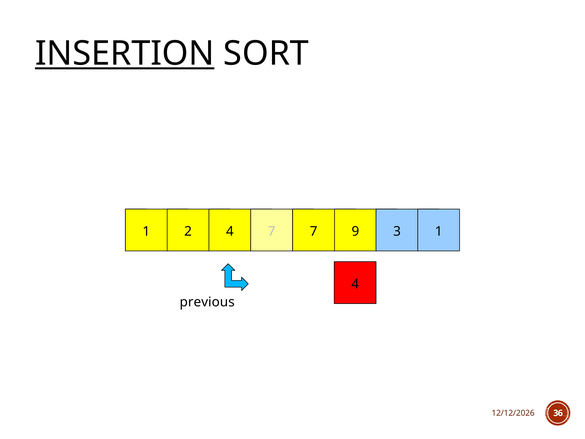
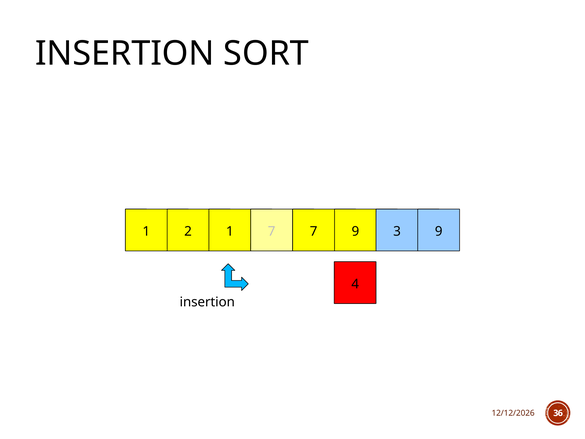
INSERTION underline: present -> none (125, 54)
2 4: 4 -> 1 (230, 231)
3 1: 1 -> 9 (439, 231)
previous: previous -> insertion (207, 302)
